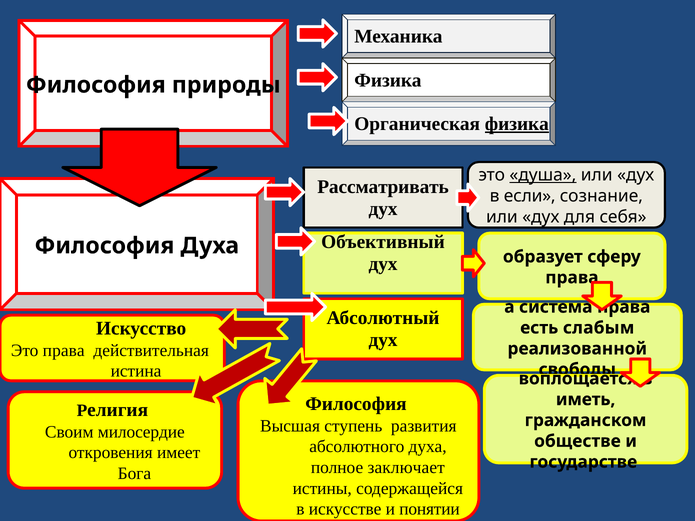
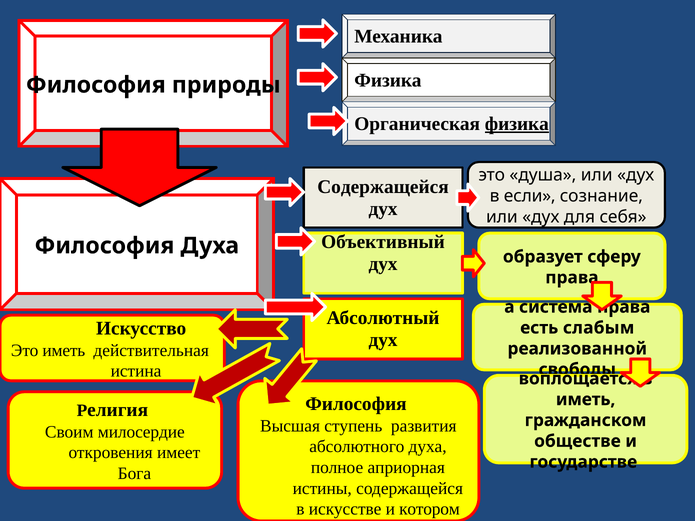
душа underline: present -> none (543, 175)
Рассматривать: Рассматривать -> Содержащейся (383, 187)
Это права: права -> иметь (64, 351)
заключает: заключает -> априорная (406, 468)
понятии: понятии -> котором (429, 509)
